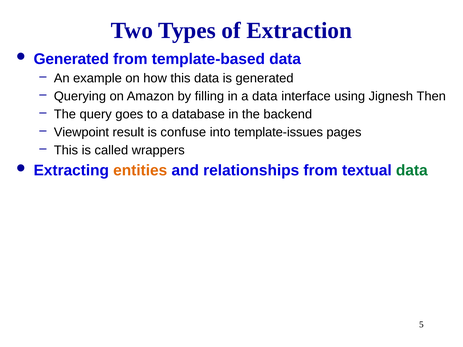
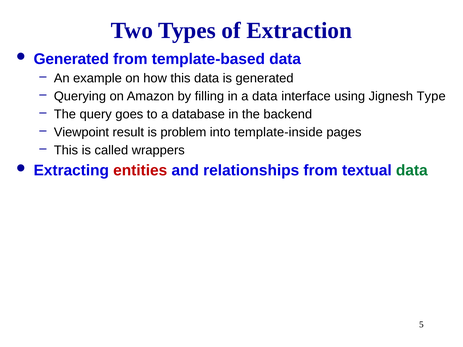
Then: Then -> Type (431, 96)
confuse: confuse -> problem (183, 132)
template-issues: template-issues -> template-inside (278, 132)
entities colour: orange -> red (140, 171)
